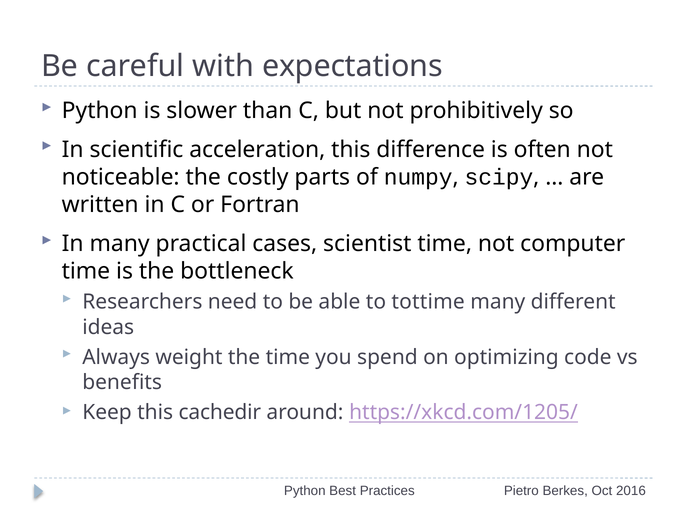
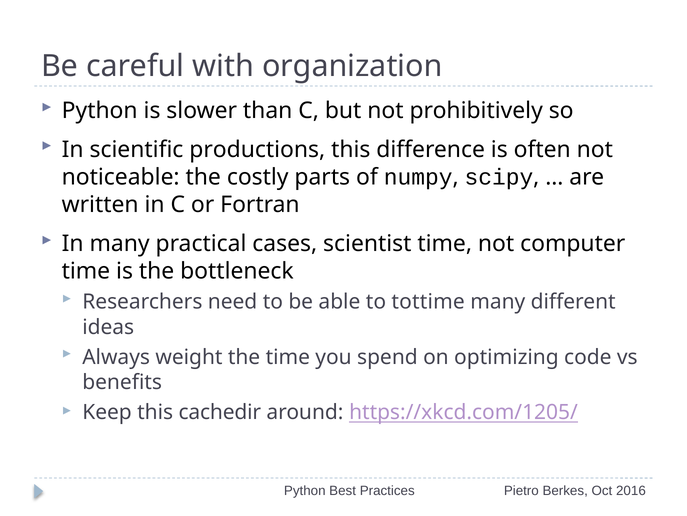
expectations: expectations -> organization (352, 66)
acceleration: acceleration -> productions (257, 149)
